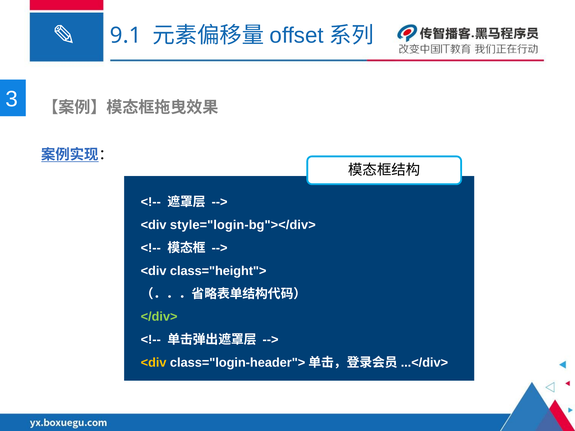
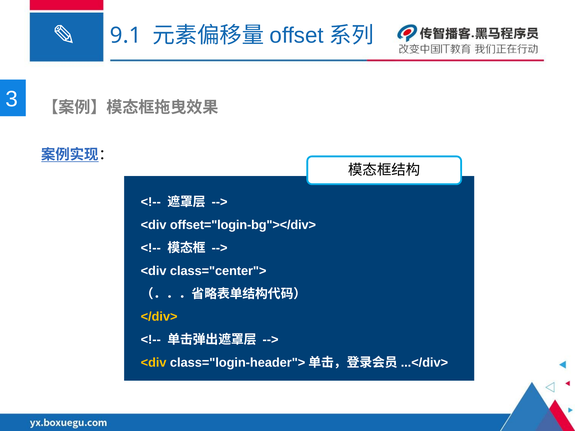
style="login-bg"></div>: style="login-bg"></div> -> offset="login-bg"></div> (243, 225)
class="height">: class="height"> -> class="center"> (218, 271)
</div> colour: light green -> yellow (159, 317)
